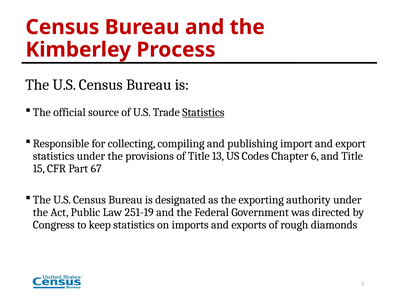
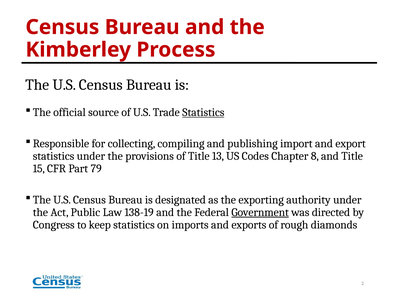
6: 6 -> 8 (315, 156)
67: 67 -> 79 (96, 168)
251-19: 251-19 -> 138-19 (139, 212)
Government underline: none -> present (260, 212)
